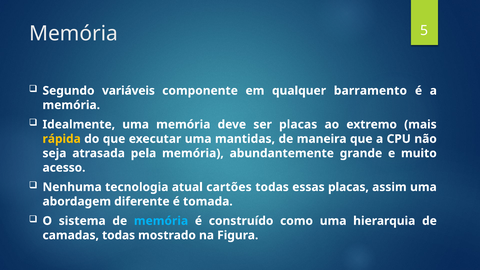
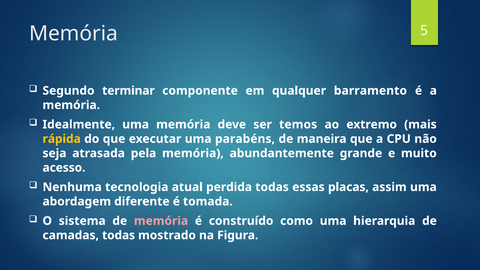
variáveis: variáveis -> terminar (128, 91)
ser placas: placas -> temos (298, 124)
mantidas: mantidas -> parabéns (245, 139)
cartões: cartões -> perdida (229, 187)
memória colour: light blue -> pink (161, 221)
